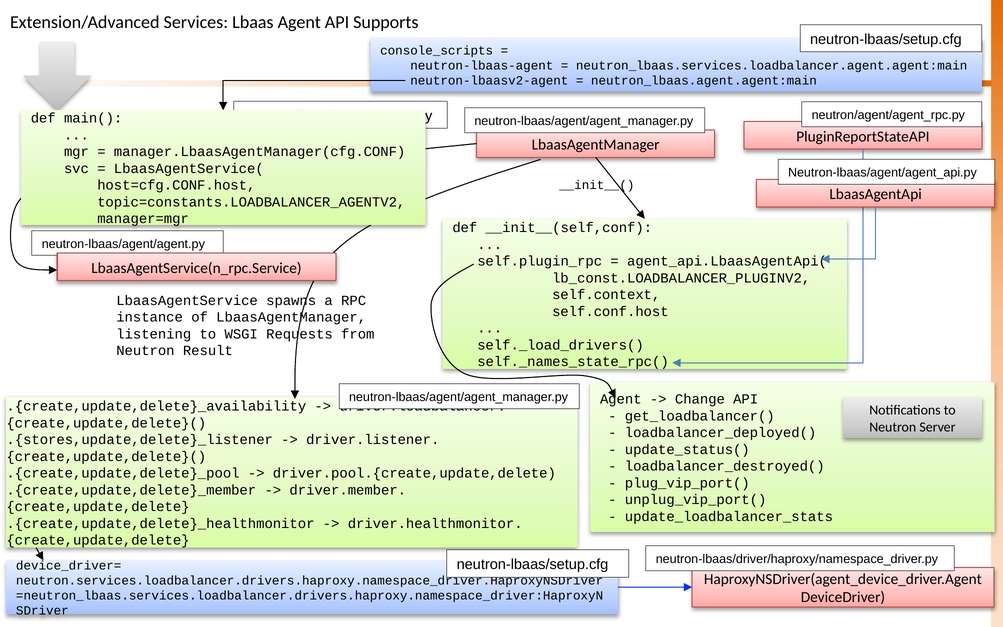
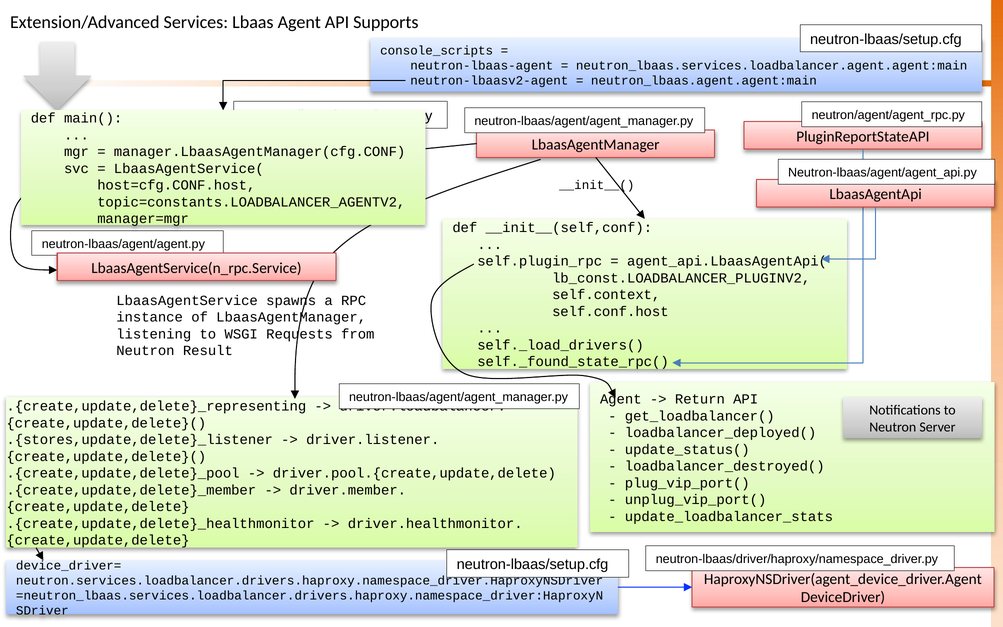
self._names_state_rpc(: self._names_state_rpc( -> self._found_state_rpc( (573, 362)
Change: Change -> Return (700, 399)
.{create,update,delete}_availability: .{create,update,delete}_availability -> .{create,update,delete}_representing (156, 406)
